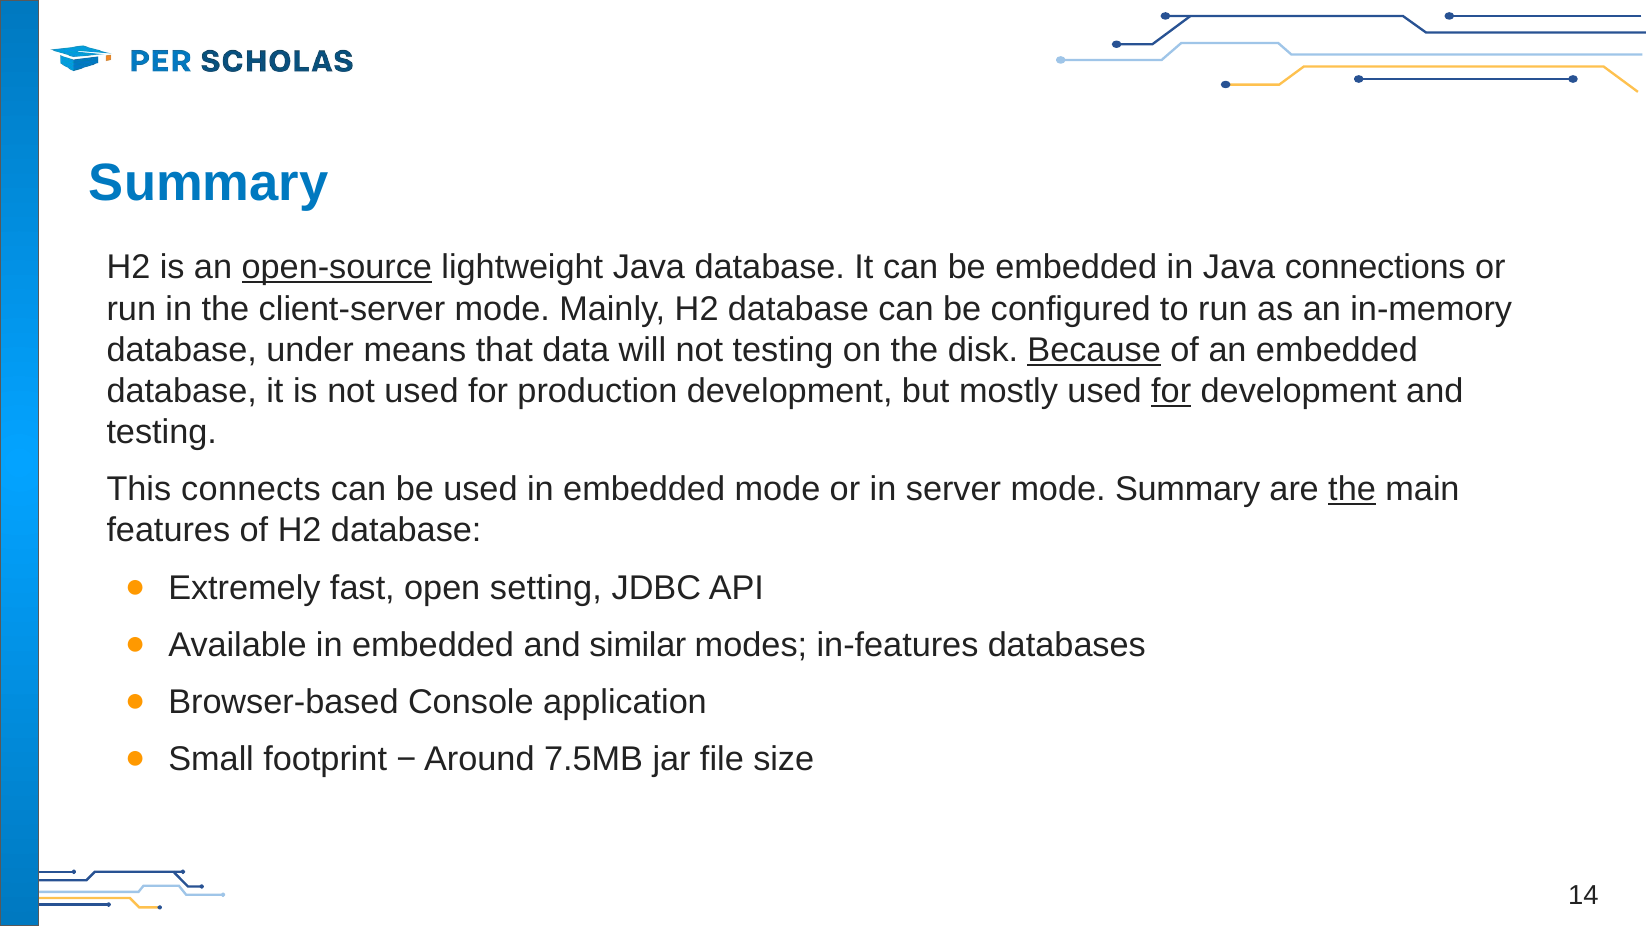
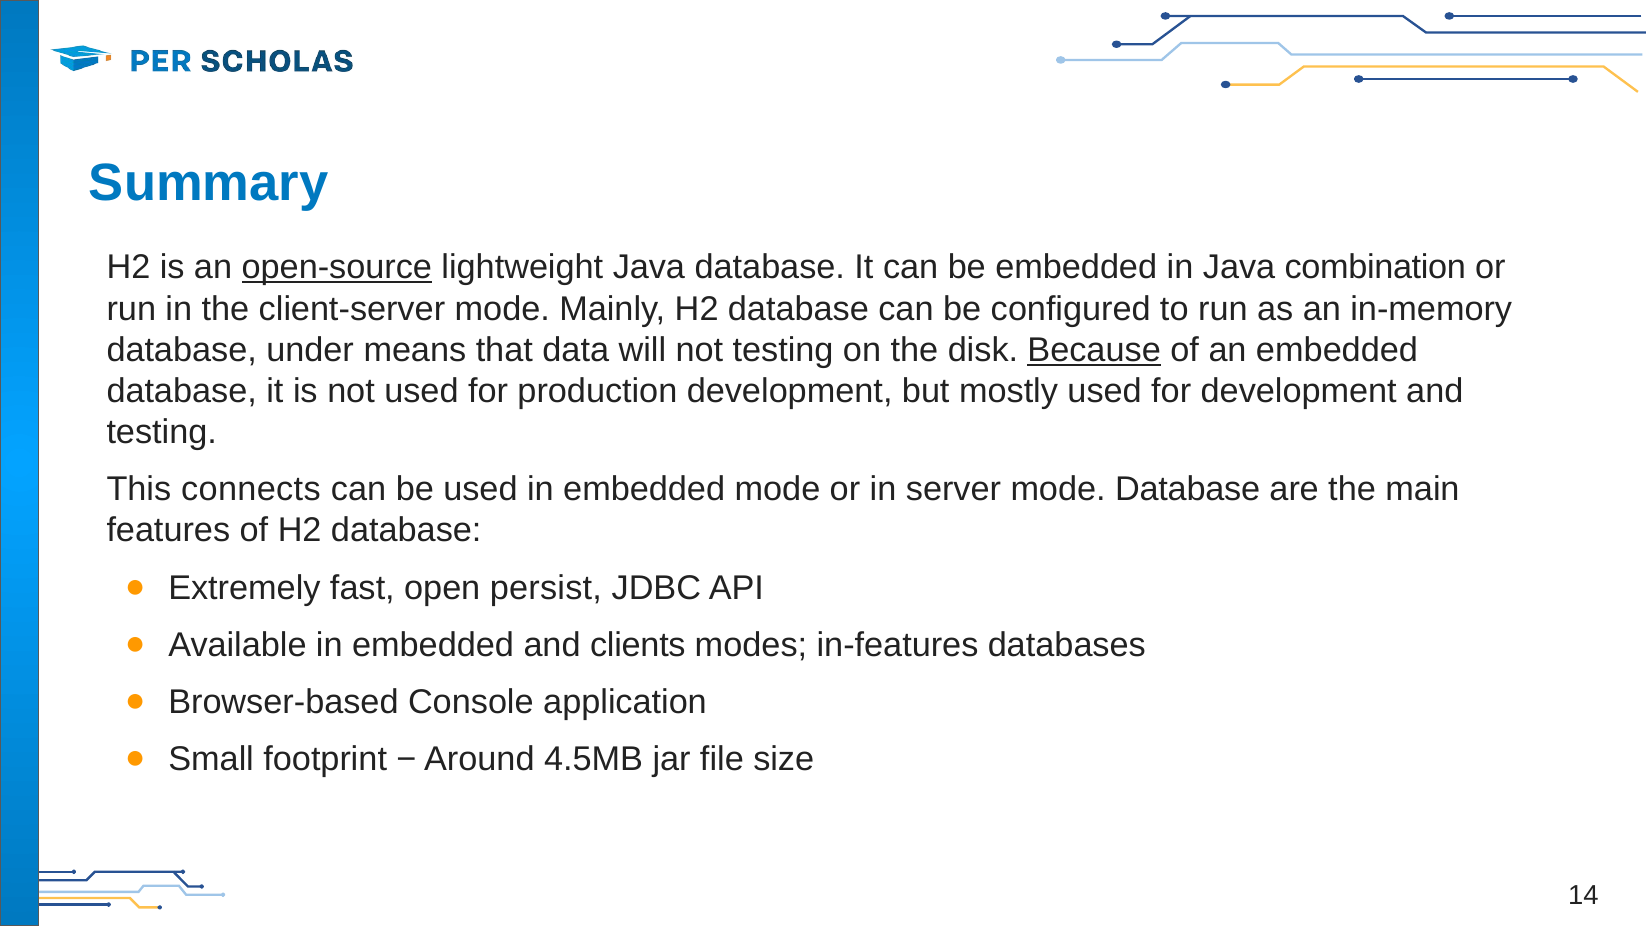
connections: connections -> combination (1375, 268)
for underline: present -> none (1171, 391)
mode Summary: Summary -> Database (1188, 489)
the underline: present -> none (1352, 489)
setting: setting -> persist (546, 588)
similar: similar -> clients (638, 645)
7.5MB: 7.5MB -> 4.5MB (594, 759)
